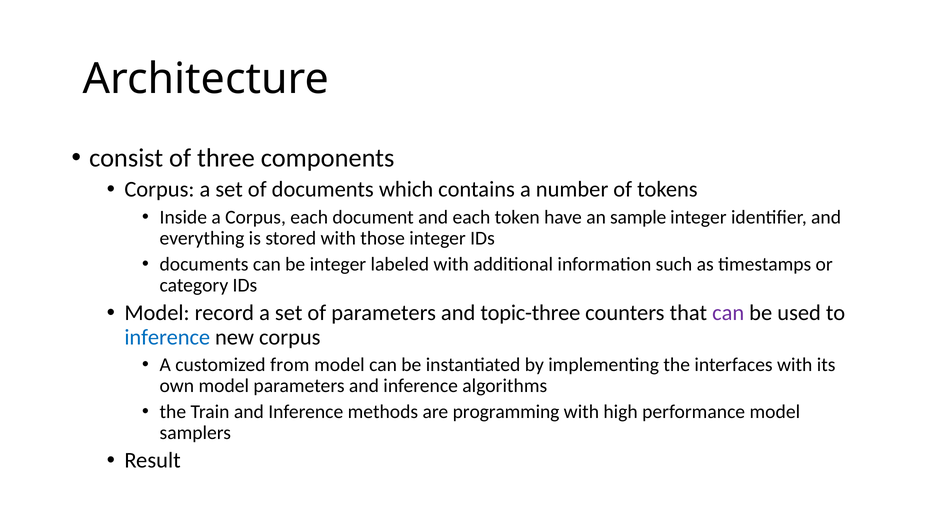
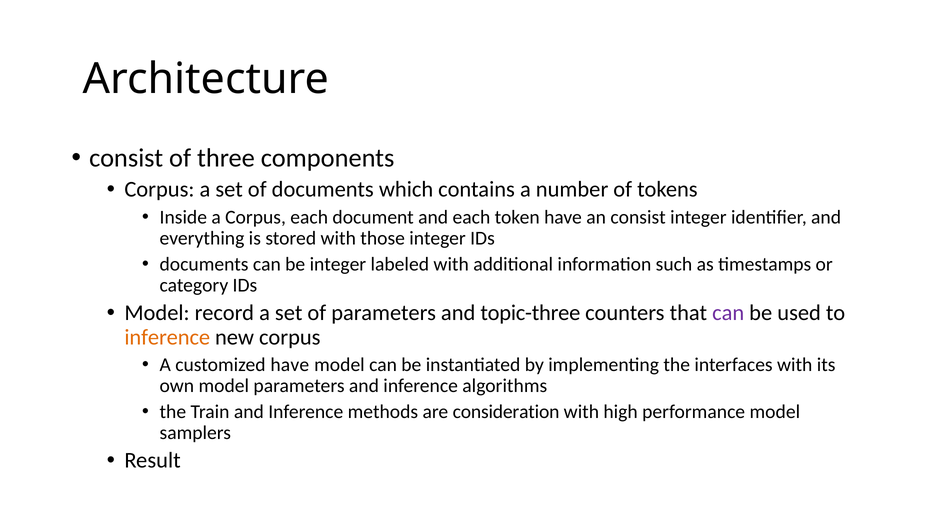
an sample: sample -> consist (638, 217)
inference colour: blue -> orange (167, 337)
customized from: from -> have (290, 365)
programming: programming -> consideration (506, 412)
